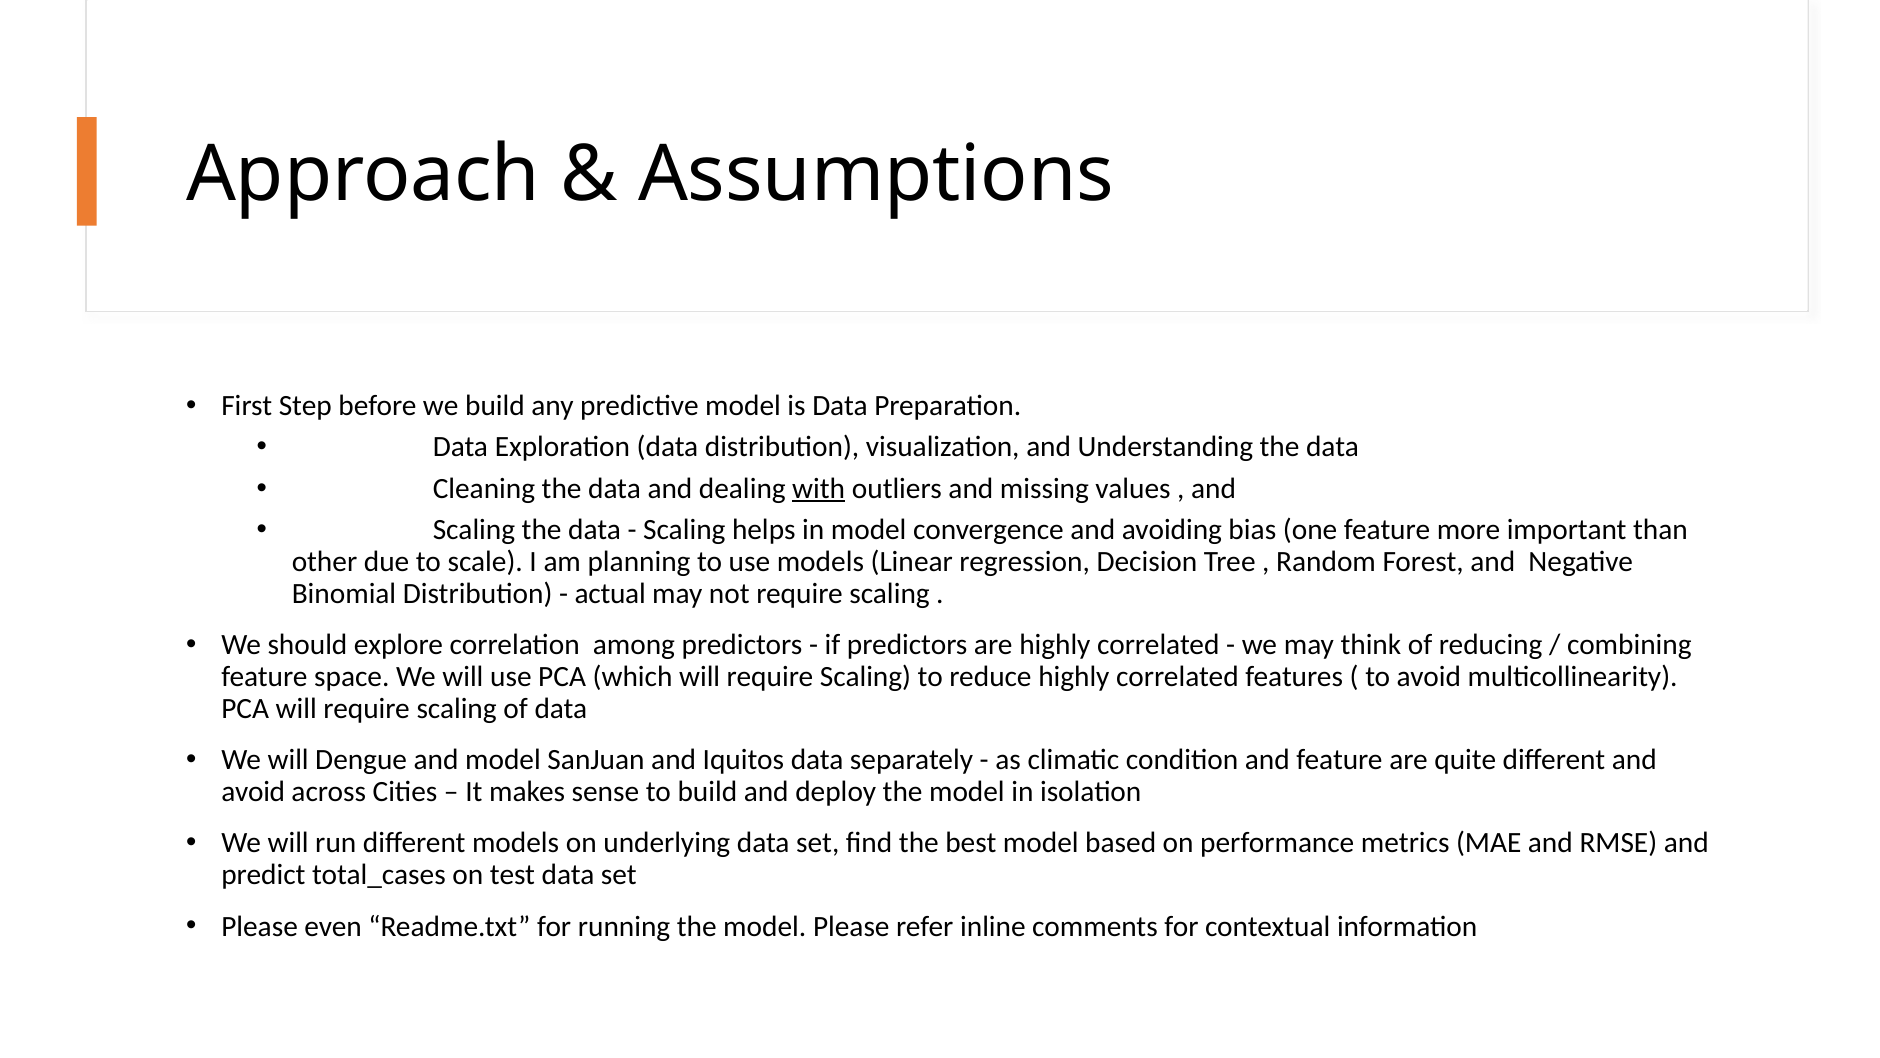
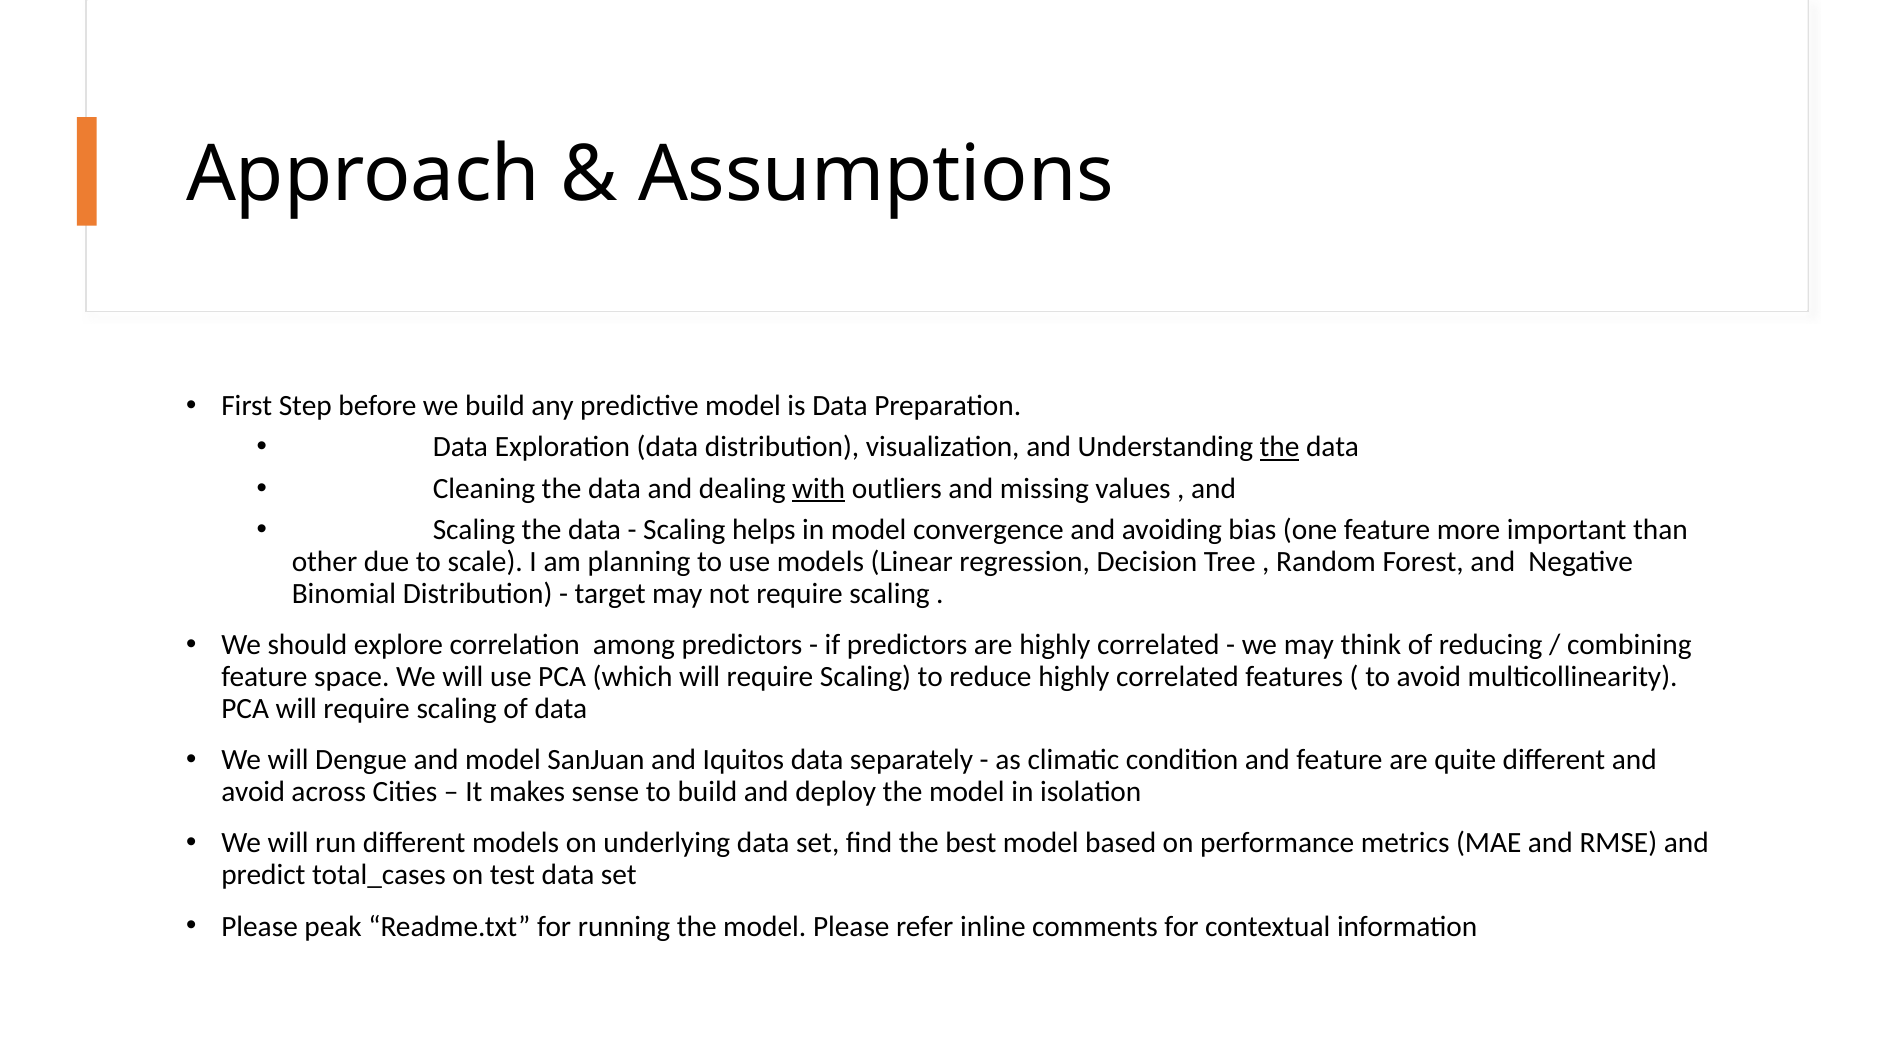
the underline: none -> present (1280, 447)
actual: actual -> target (610, 593)
even: even -> peak (333, 926)
